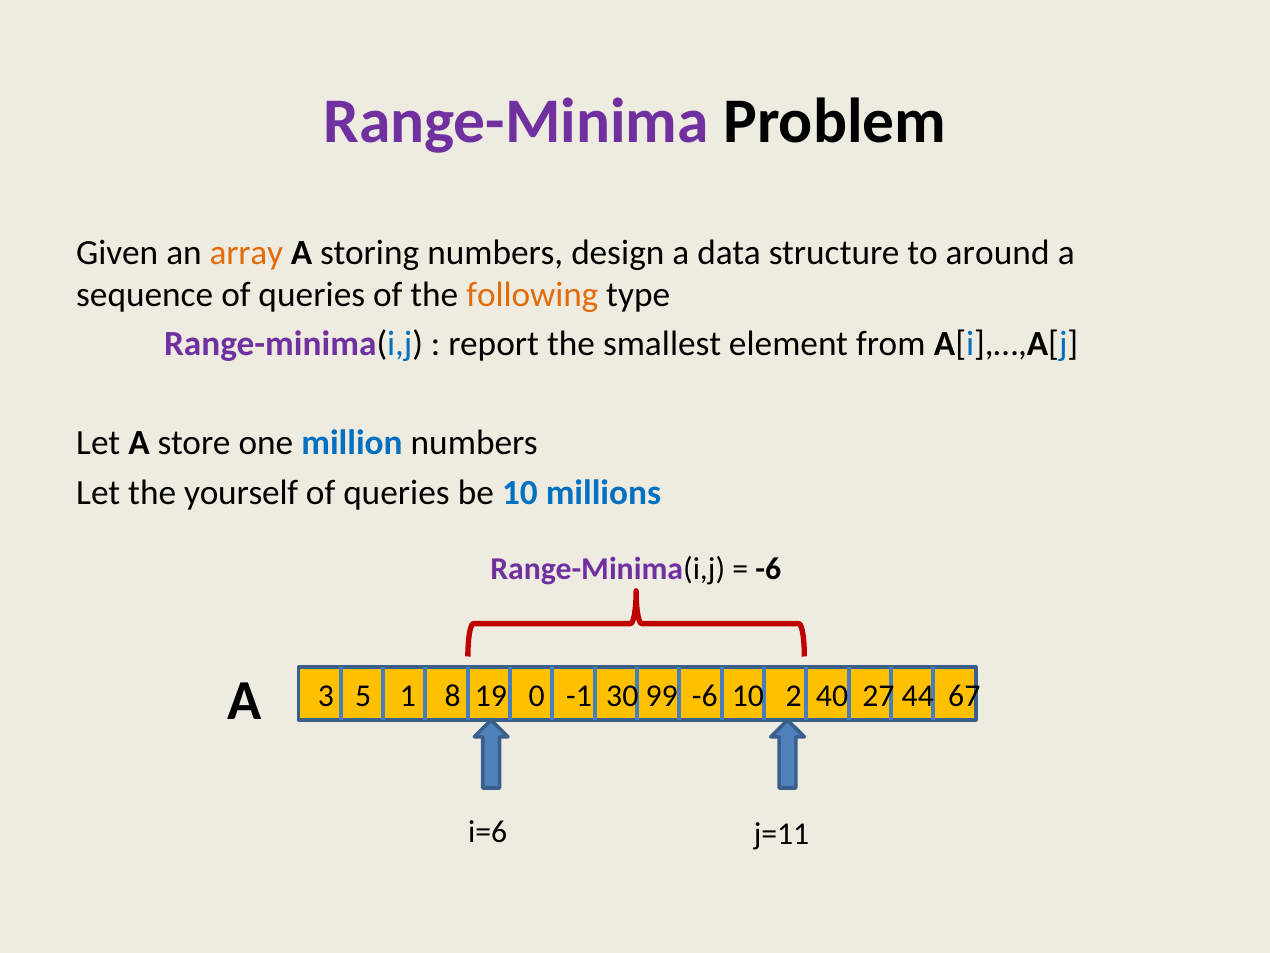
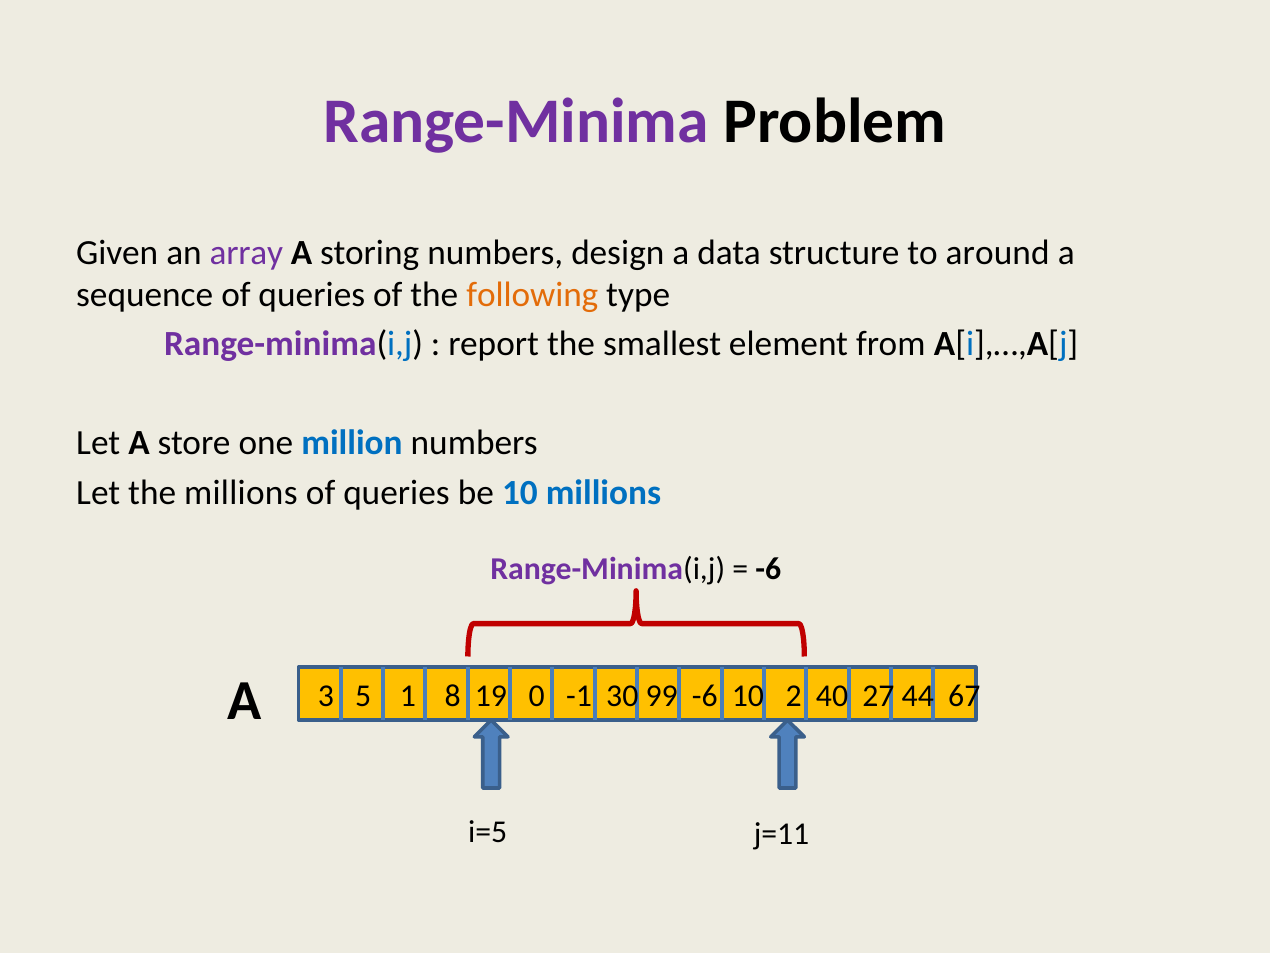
array colour: orange -> purple (246, 252)
the yourself: yourself -> millions (241, 493)
i=6: i=6 -> i=5 (488, 832)
